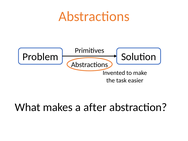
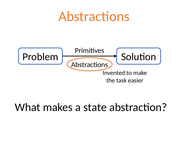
after: after -> state (95, 107)
